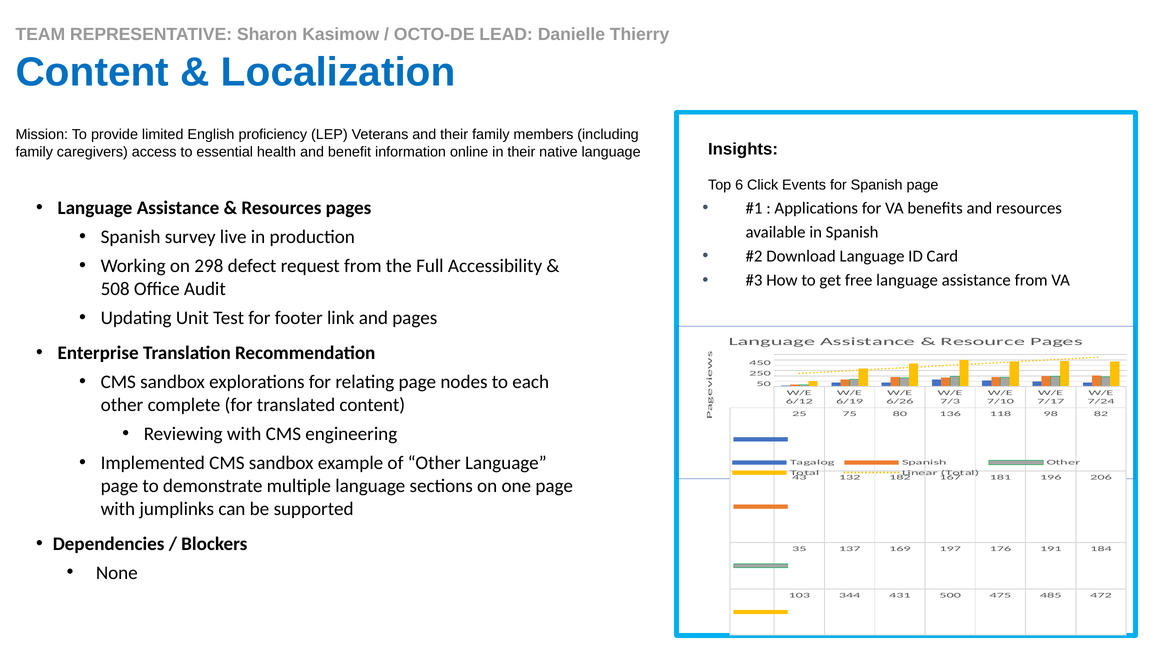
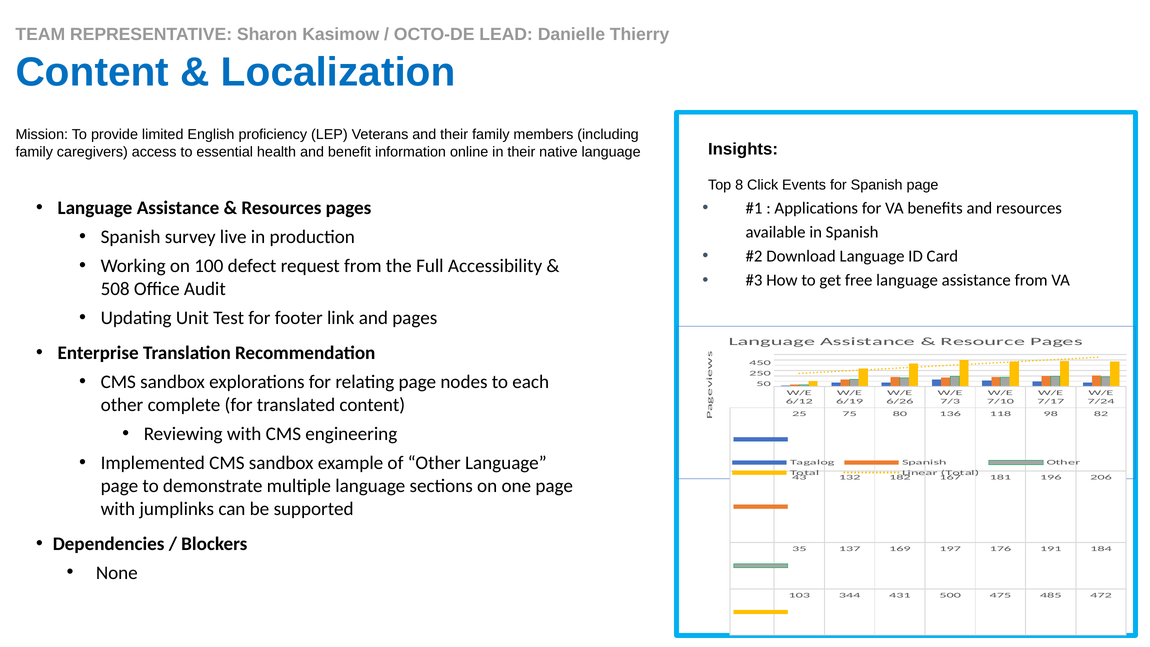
6: 6 -> 8 (739, 185)
298: 298 -> 100 (209, 266)
